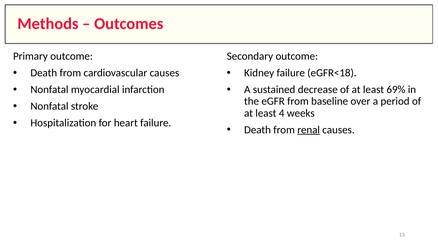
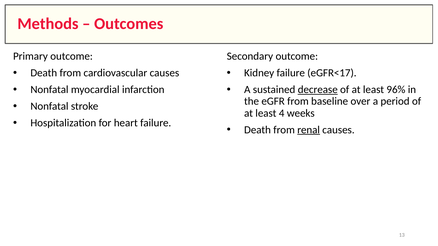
eGFR<18: eGFR<18 -> eGFR<17 (332, 73)
decrease underline: none -> present (318, 90)
69%: 69% -> 96% (396, 90)
